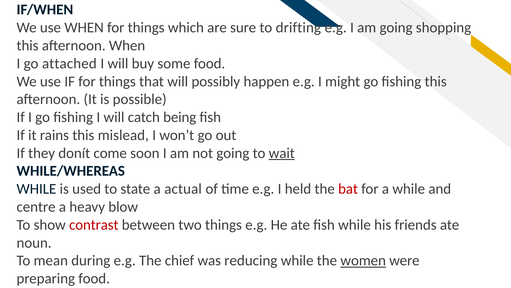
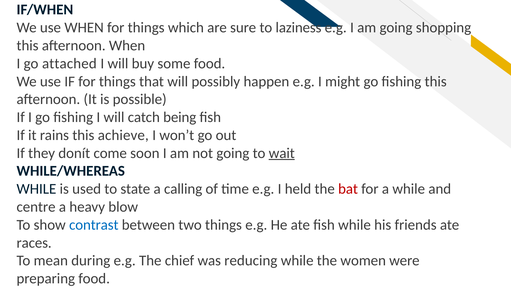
drifting: drifting -> laziness (299, 28)
mislead: mislead -> achieve (123, 135)
actual: actual -> calling (183, 189)
contrast colour: red -> blue (94, 224)
noun: noun -> races (34, 242)
women underline: present -> none (363, 260)
